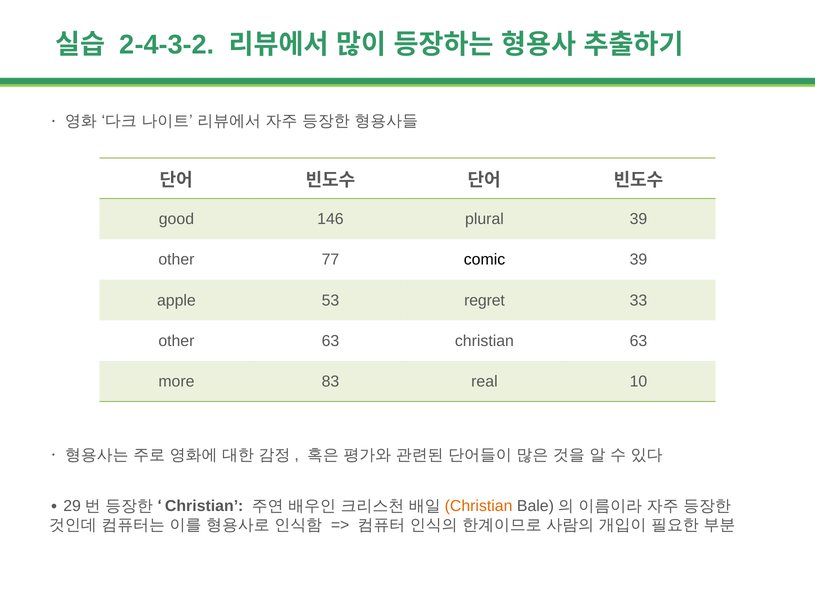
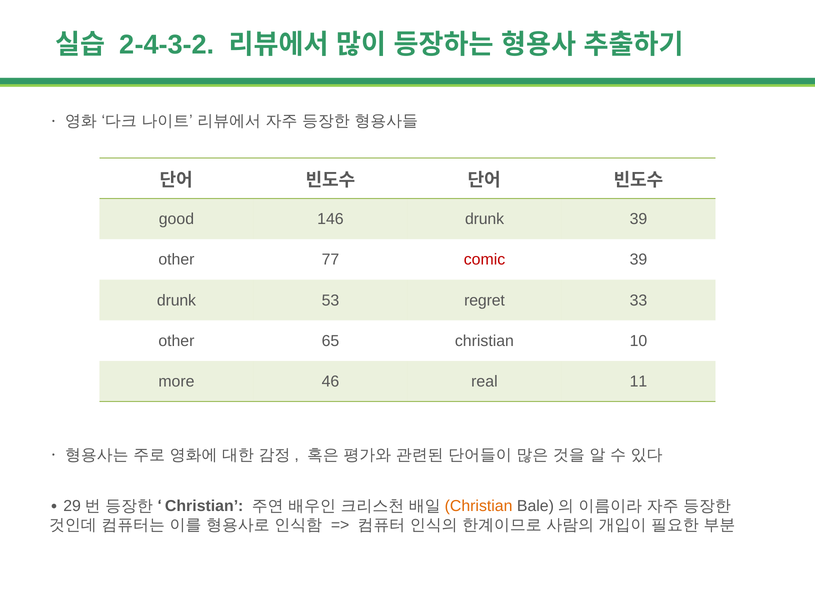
146 plural: plural -> drunk (485, 219)
comic colour: black -> red (484, 260)
apple: apple -> drunk (176, 300)
other 63: 63 -> 65 (330, 341)
christian 63: 63 -> 10 (638, 341)
83: 83 -> 46 (330, 382)
10: 10 -> 11 (638, 382)
